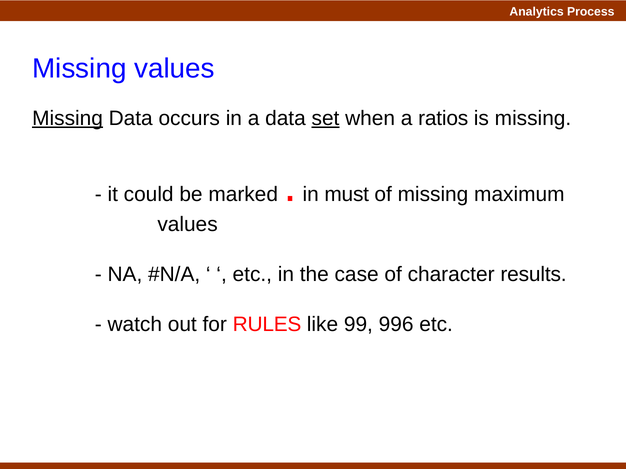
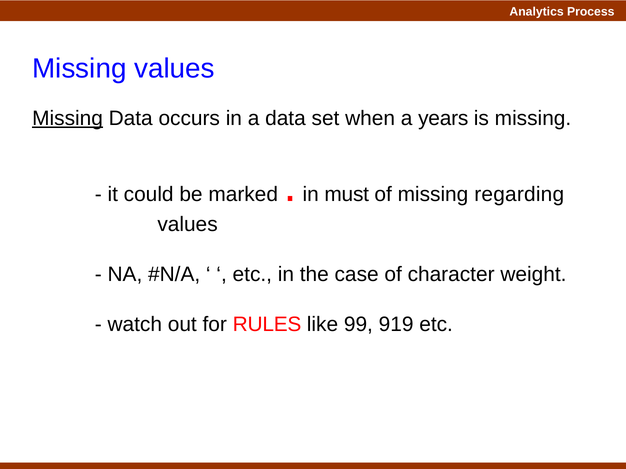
set underline: present -> none (325, 118)
ratios: ratios -> years (443, 118)
maximum: maximum -> regarding (519, 194)
results: results -> weight (533, 275)
996: 996 -> 919 (396, 325)
